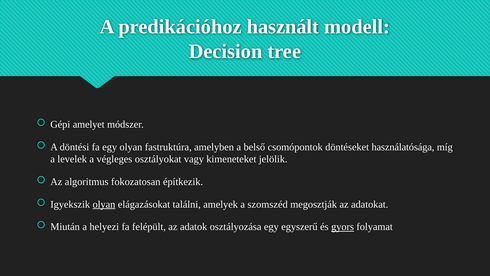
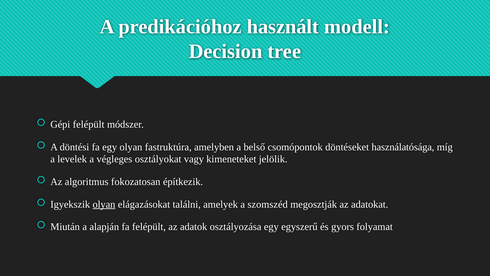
Gépi amelyet: amelyet -> felépült (89, 124)
helyezi: helyezi -> alapján (104, 227)
gyors underline: present -> none (343, 227)
